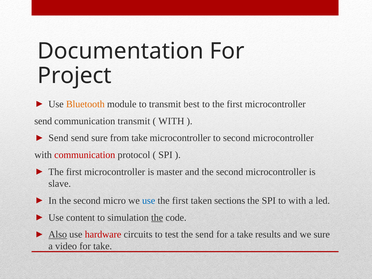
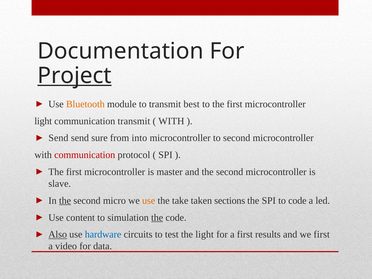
Project underline: none -> present (75, 76)
send: send -> light (43, 121)
from take: take -> into (139, 138)
the underline: none -> present (65, 201)
use colour: blue -> orange (149, 201)
first: first -> take (180, 201)
to with: with -> code (297, 201)
hardware colour: red -> blue (103, 234)
the send: send -> light (205, 234)
a take: take -> first (245, 234)
we sure: sure -> first (322, 234)
for take: take -> data (103, 246)
